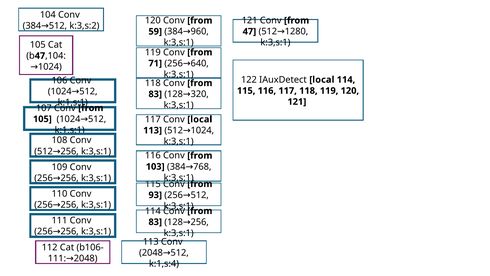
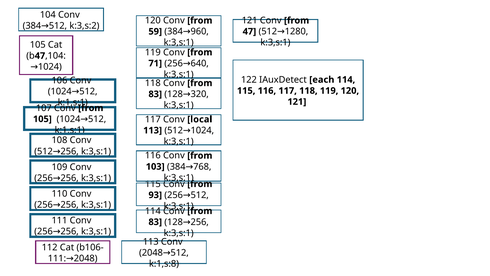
IAuxDetect local: local -> each (322, 80)
k:1,s:4: k:1,s:4 -> k:1,s:8 (164, 264)
